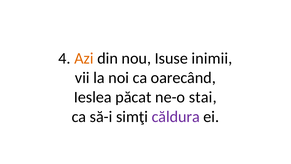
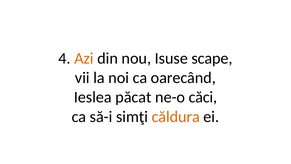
inimii: inimii -> scape (212, 58)
stai: stai -> căci (203, 97)
căldura colour: purple -> orange (176, 116)
